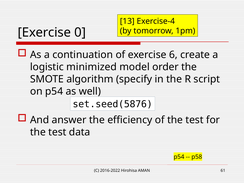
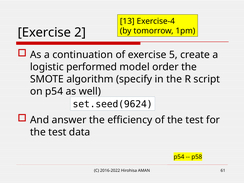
0: 0 -> 2 (80, 33)
6: 6 -> 5 (173, 55)
minimized: minimized -> performed (92, 67)
set.seed(5876: set.seed(5876 -> set.seed(9624 (113, 104)
